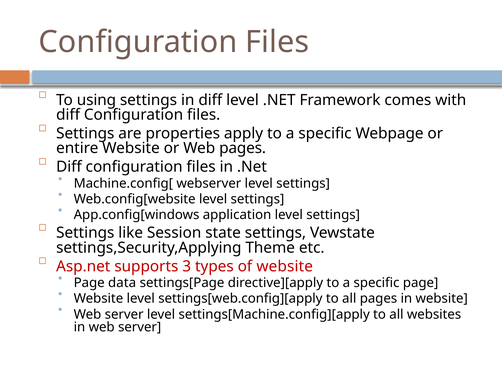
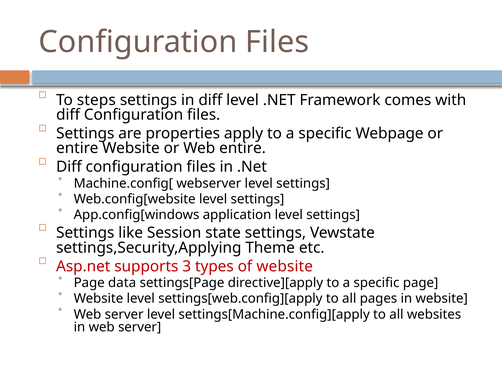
using: using -> steps (96, 100)
Web pages: pages -> entire (243, 148)
